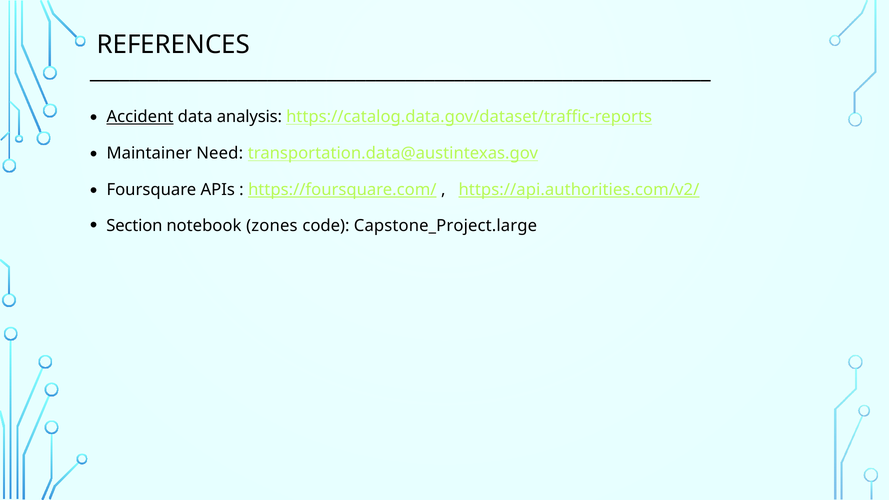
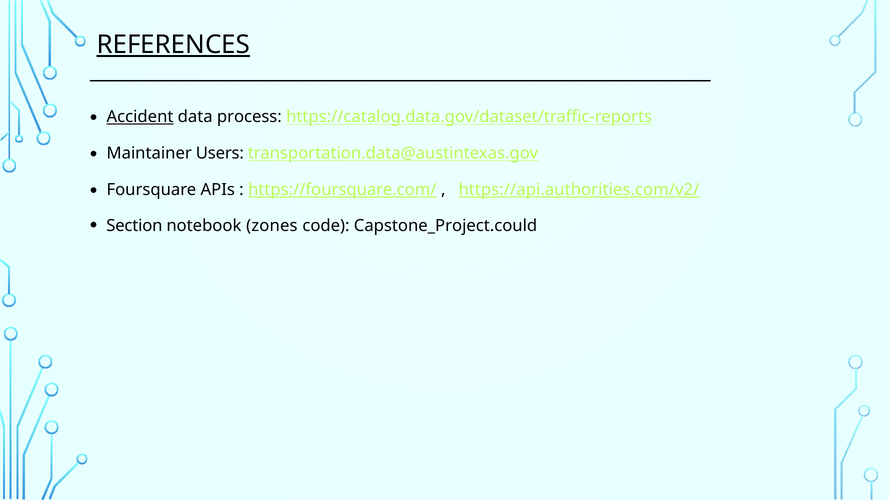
REFERENCES underline: none -> present (173, 45)
analysis: analysis -> process (249, 117)
Need: Need -> Users (220, 153)
Capstone_Project.large: Capstone_Project.large -> Capstone_Project.could (446, 226)
